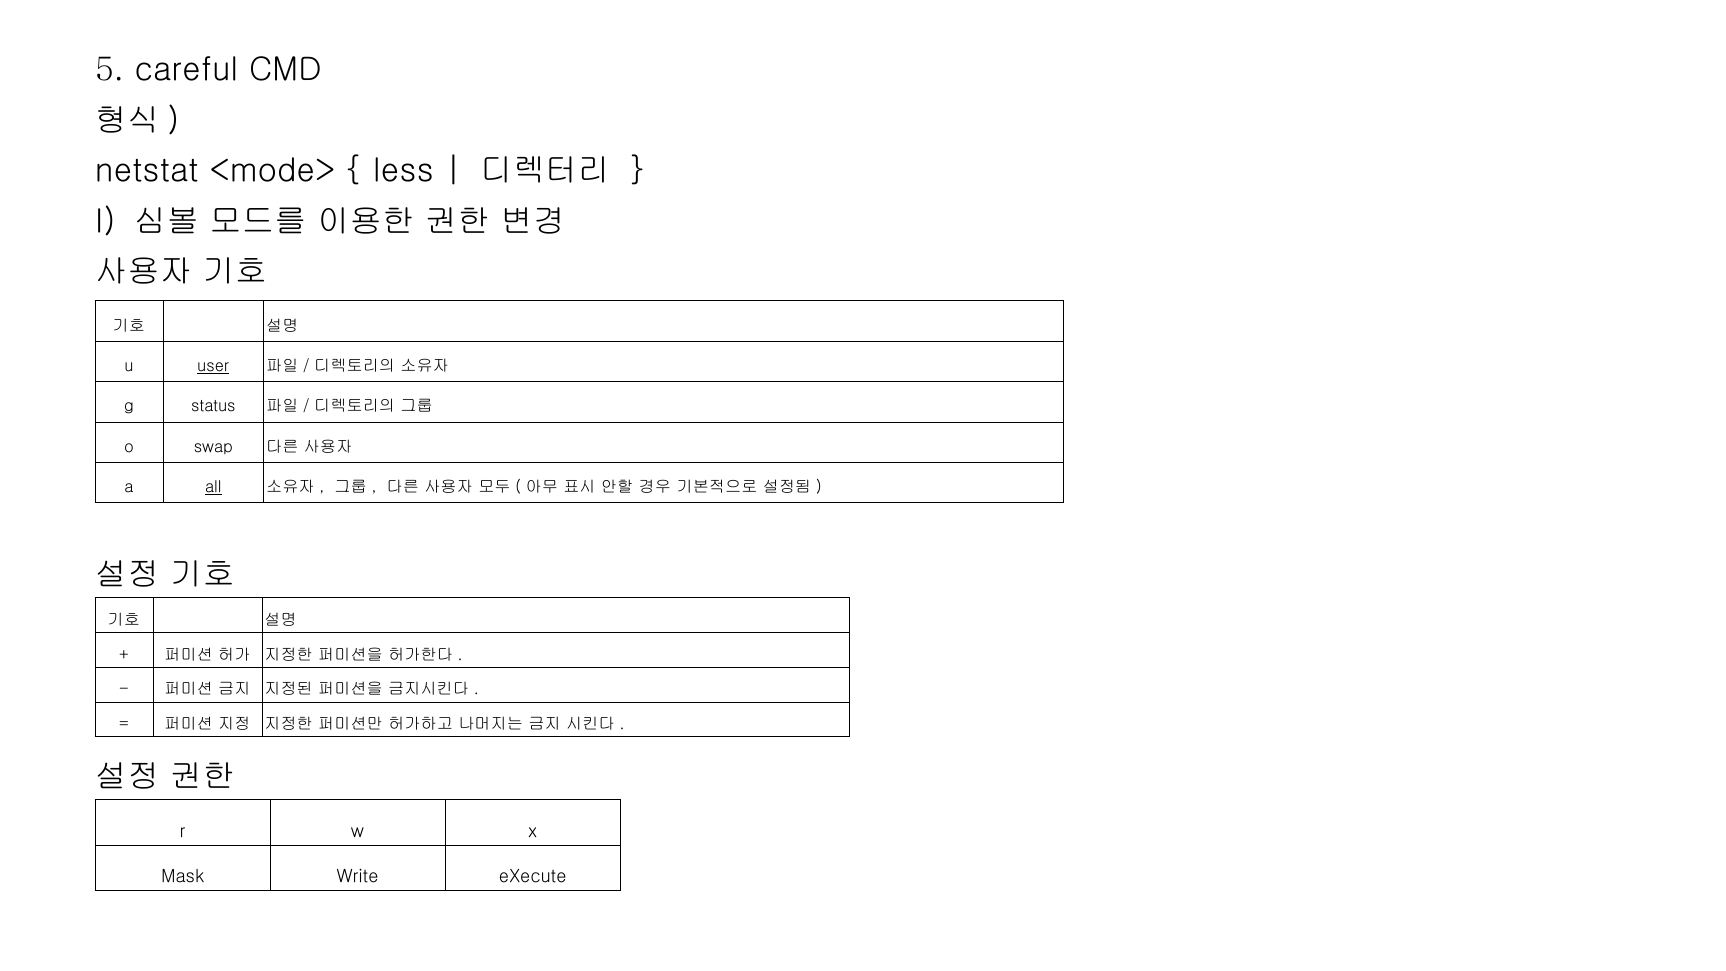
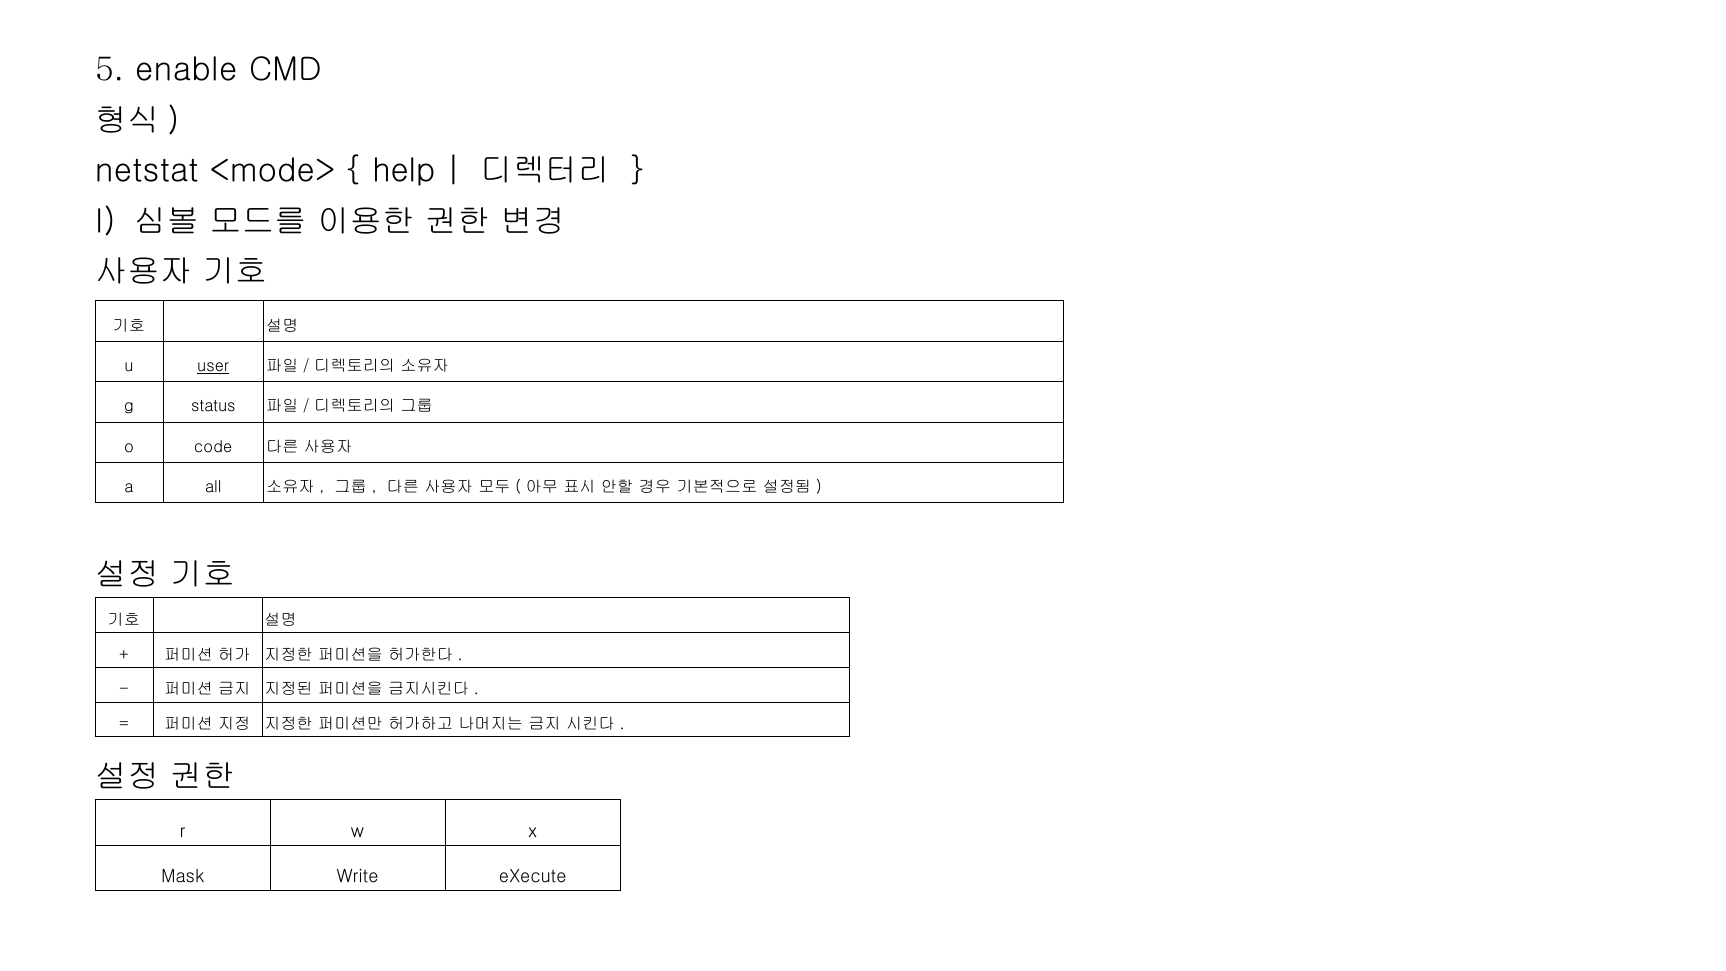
careful: careful -> enable (186, 70)
less: less -> help (404, 171)
swap: swap -> code (213, 447)
all underline: present -> none (213, 487)
